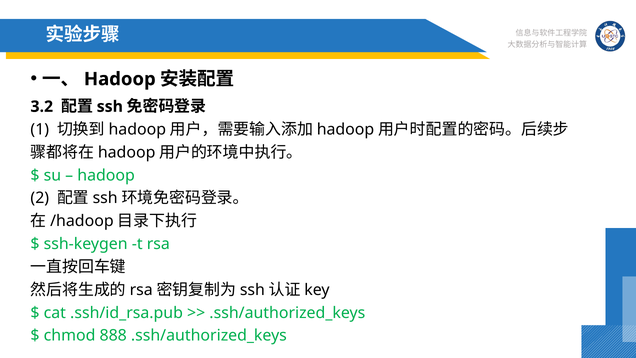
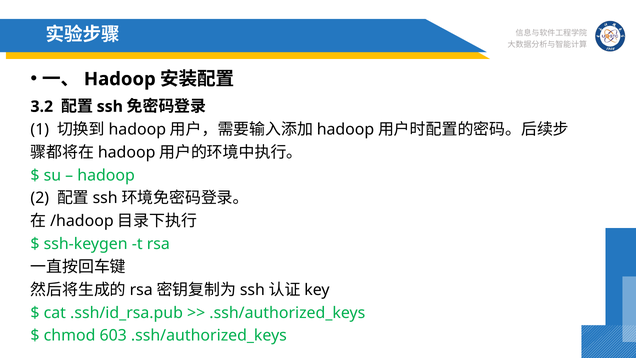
888: 888 -> 603 (113, 335)
